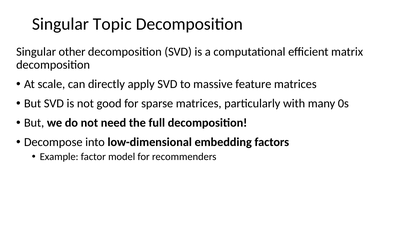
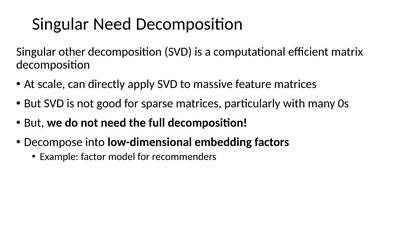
Singular Topic: Topic -> Need (112, 24)
